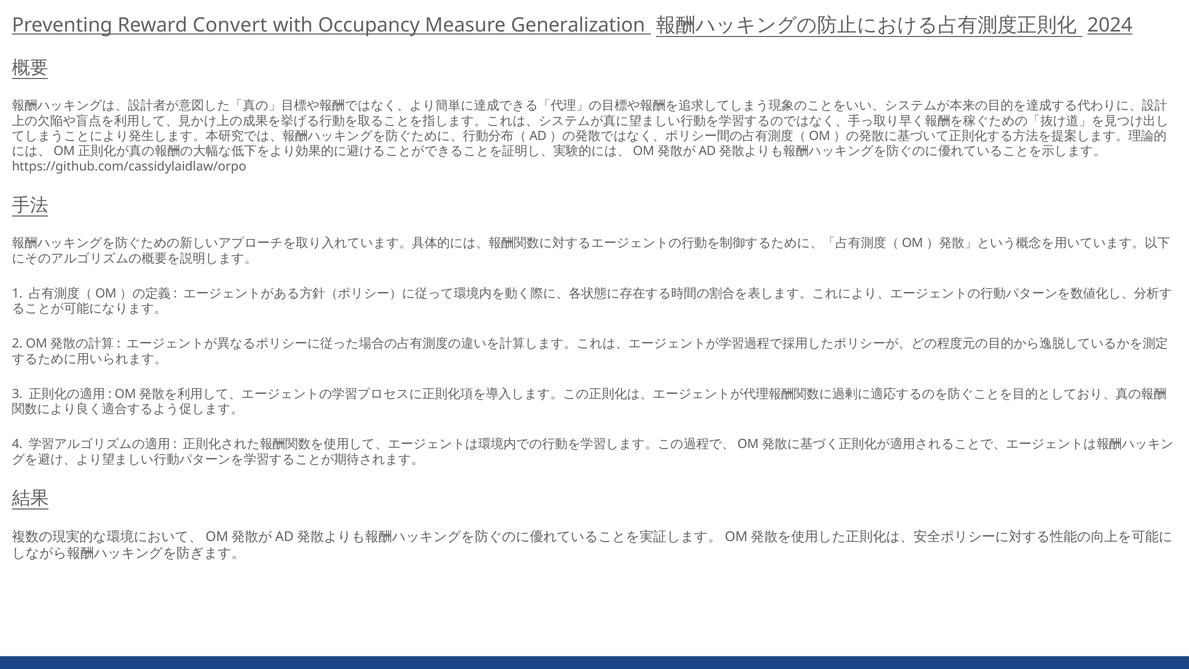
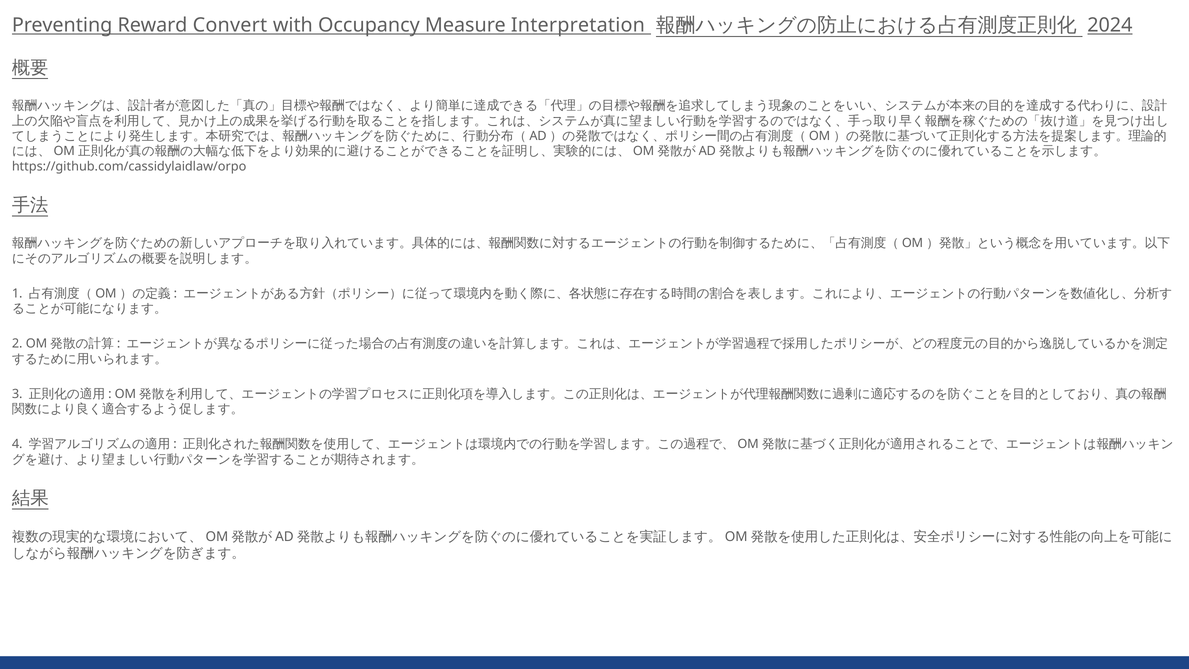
Generalization: Generalization -> Interpretation (578, 25)
